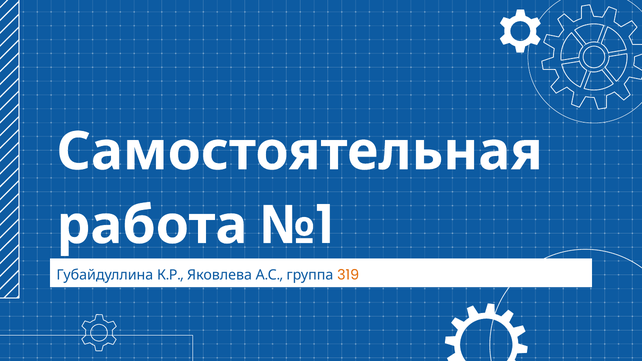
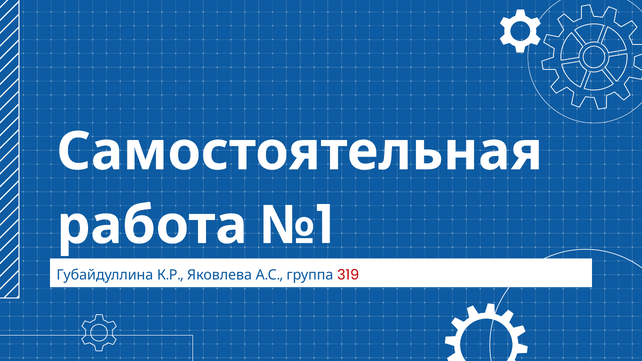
319 colour: orange -> red (348, 275)
